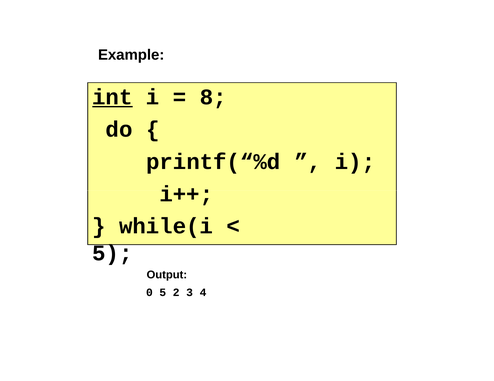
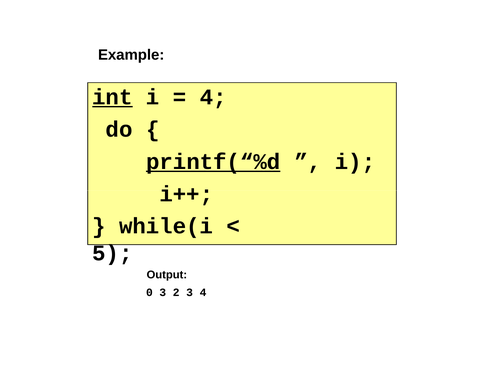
8: 8 -> 4 (213, 97)
printf(“%d underline: none -> present (213, 162)
0 5: 5 -> 3 (163, 293)
